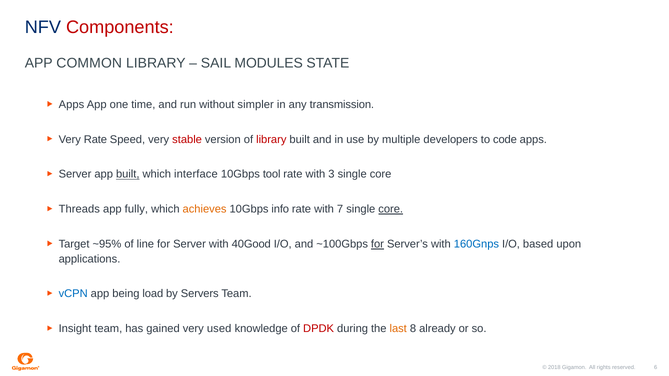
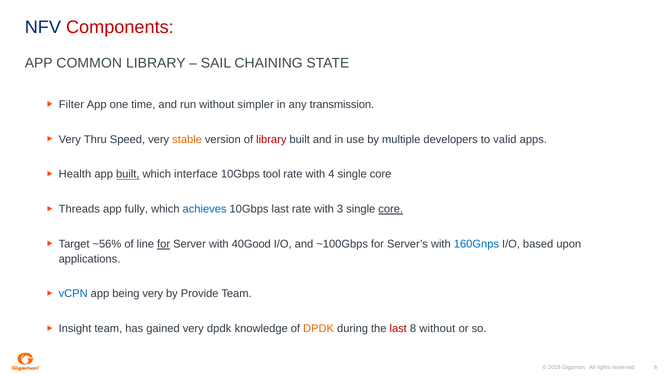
MODULES: MODULES -> CHAINING (269, 63)
Apps: Apps -> Filter (71, 105)
Very Rate: Rate -> Thru (95, 139)
stable colour: red -> orange (187, 139)
code: code -> valid (505, 139)
Server: Server -> Health (75, 174)
3: 3 -> 4 (331, 174)
achieves colour: orange -> blue (205, 209)
10Gbps info: info -> last (280, 209)
7: 7 -> 3 (340, 209)
~95%: ~95% -> ~56% (107, 244)
for underline: none -> present (164, 244)
for underline: present -> none (377, 244)
being load: load -> very (153, 294)
Servers: Servers -> Provide (200, 294)
very used: used -> dpdk (219, 329)
DPDK colour: red -> orange (319, 329)
last colour: orange -> red (398, 329)
8 already: already -> without (437, 329)
